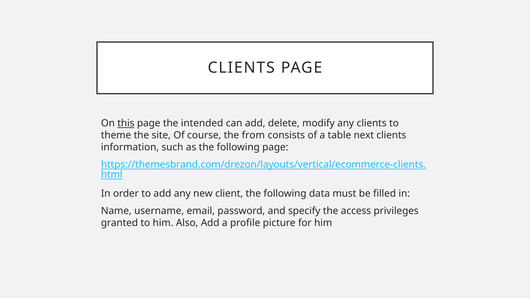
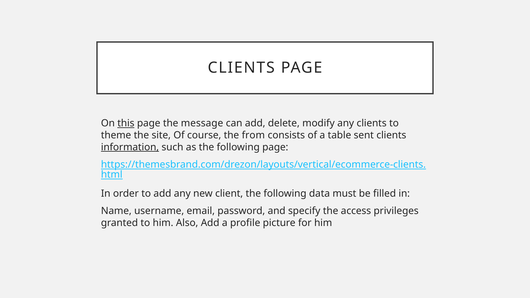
intended: intended -> message (202, 123)
next: next -> sent (364, 135)
information underline: none -> present (130, 147)
